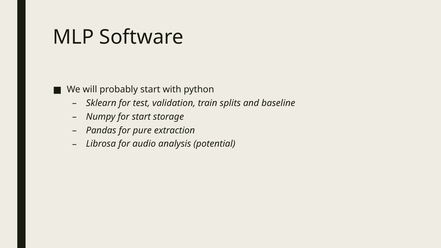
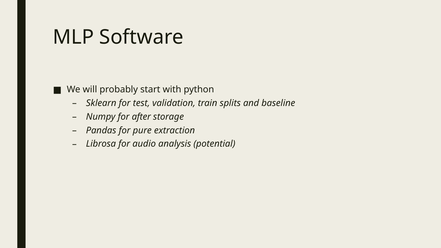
for start: start -> after (141, 117)
